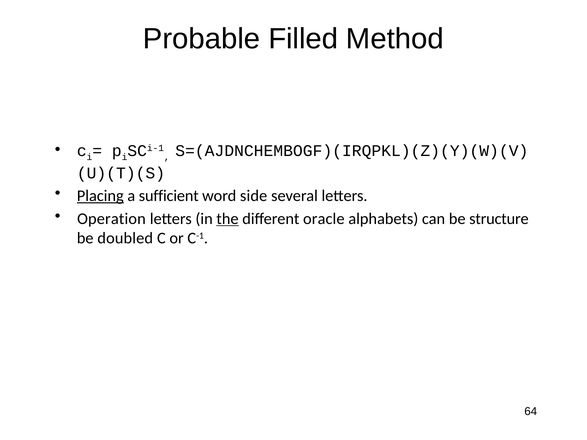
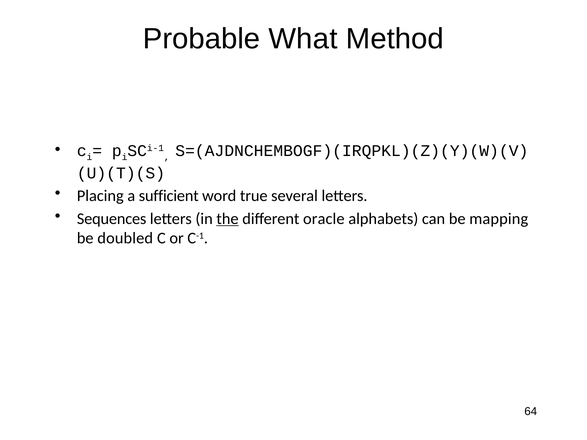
Filled: Filled -> What (303, 39)
Placing underline: present -> none (100, 196)
side: side -> true (254, 196)
Operation: Operation -> Sequences (112, 219)
structure: structure -> mapping (499, 219)
